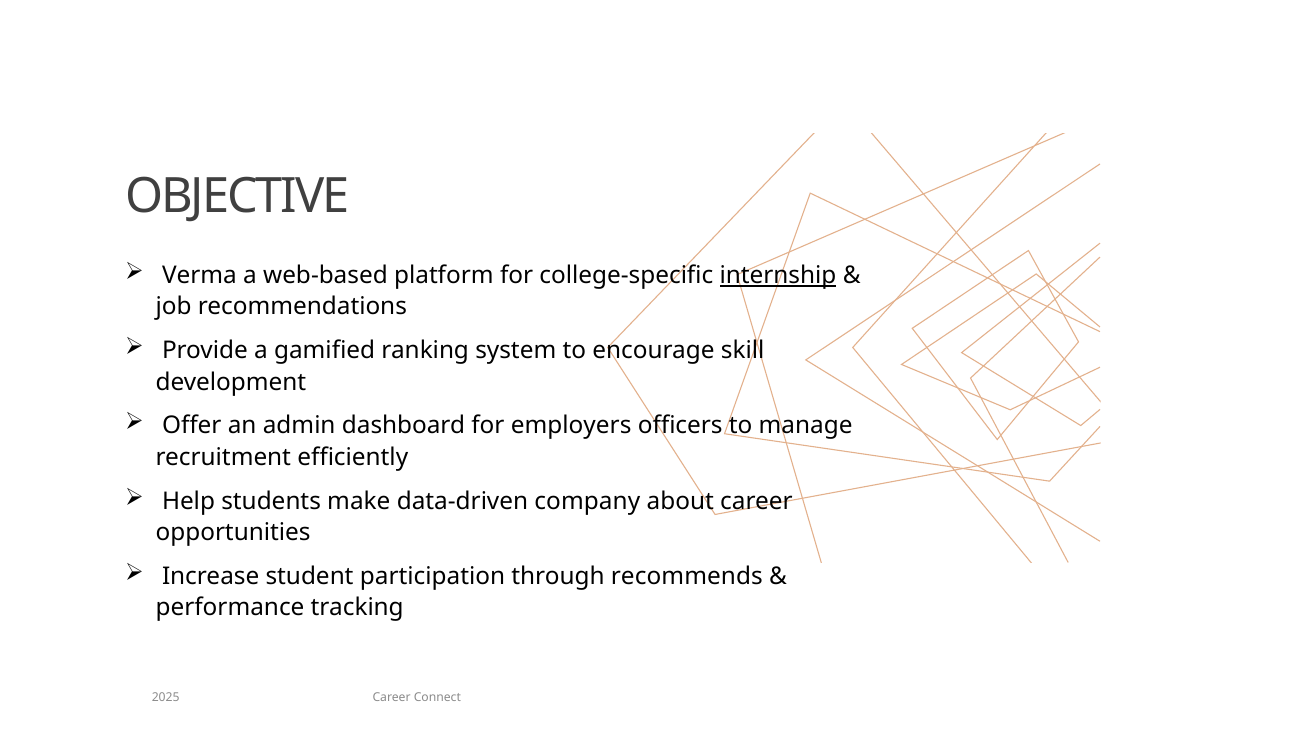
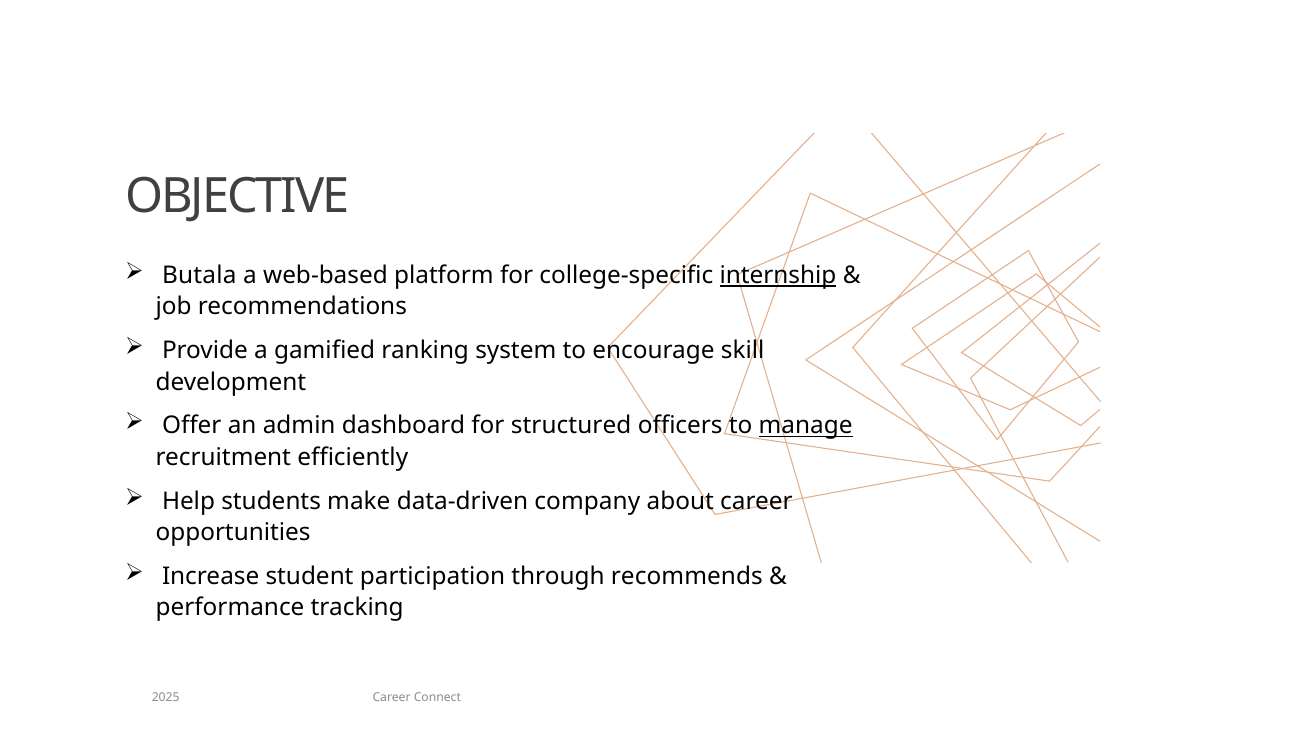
Verma: Verma -> Butala (199, 275)
employers: employers -> structured (571, 426)
manage underline: none -> present (806, 426)
